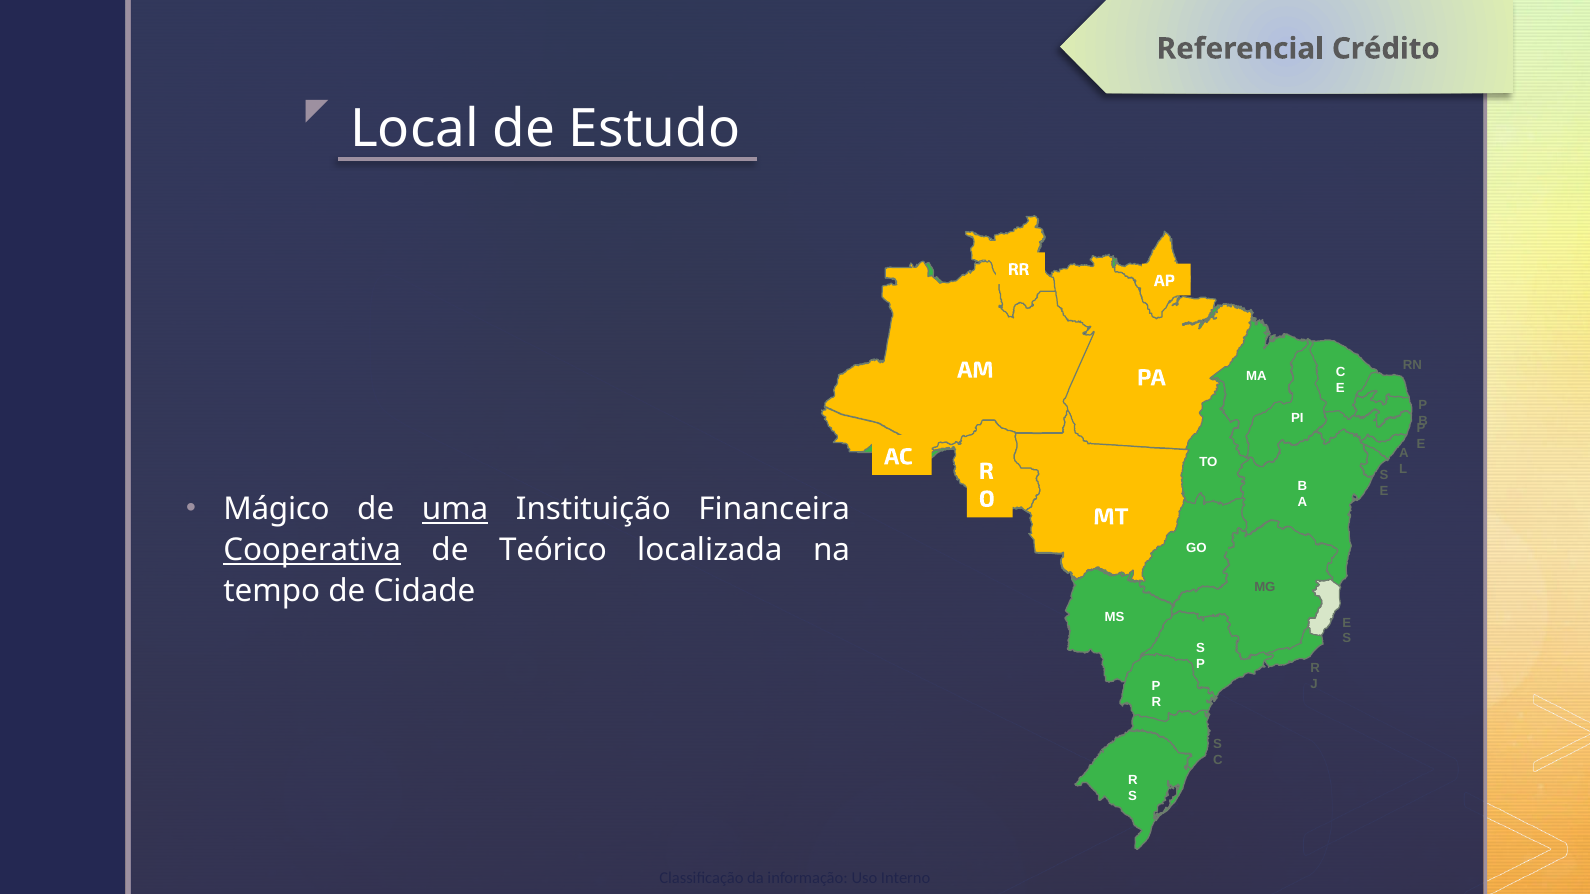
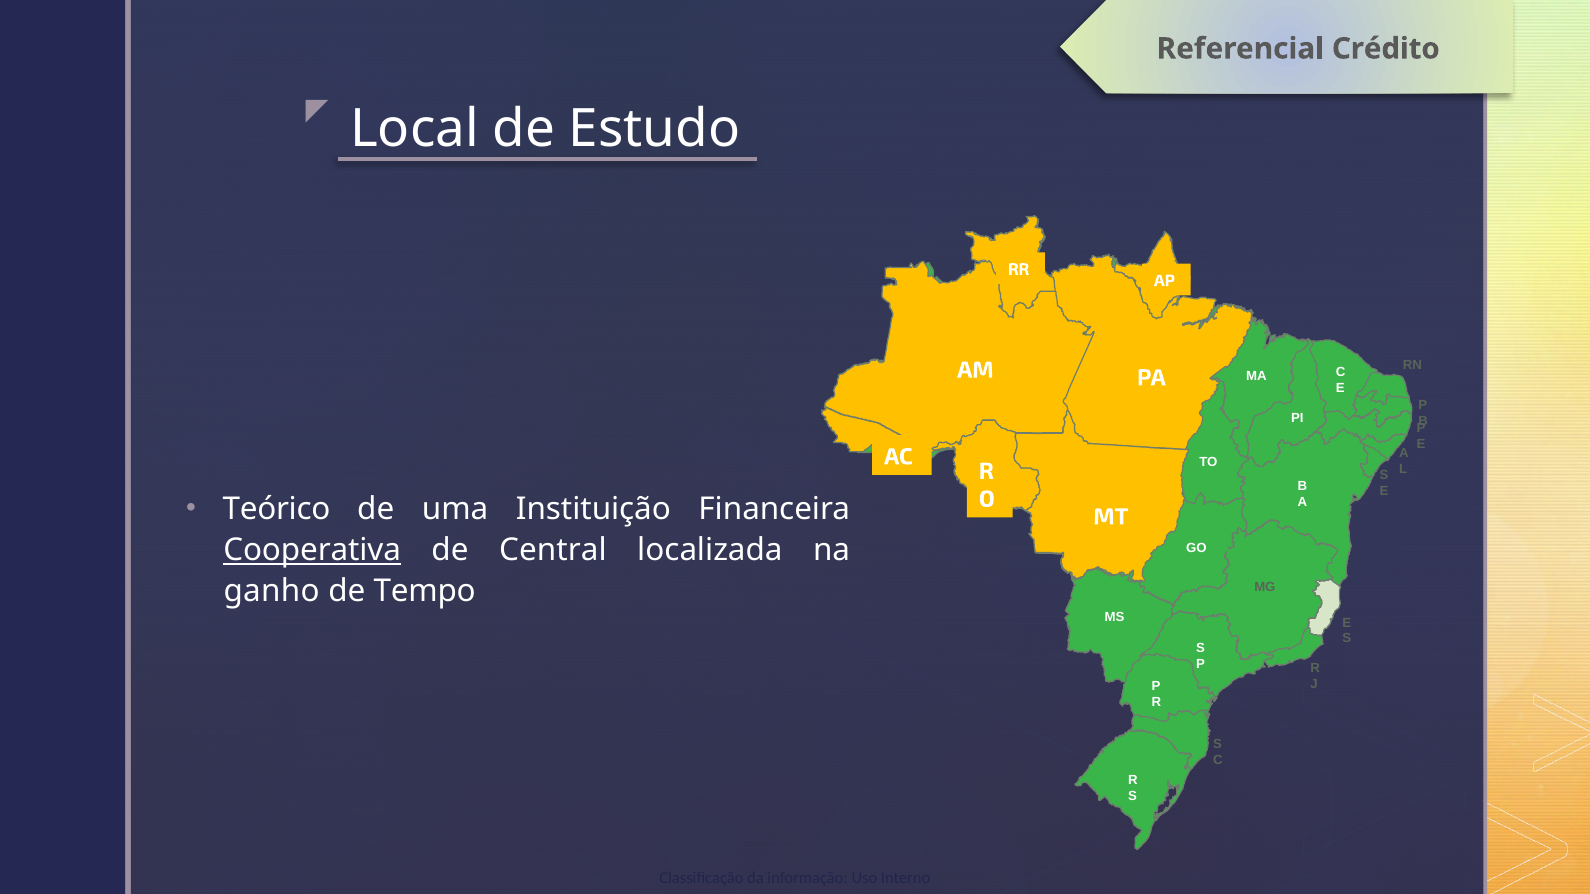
Mágico: Mágico -> Teórico (277, 510)
uma underline: present -> none (455, 510)
Teórico: Teórico -> Central (553, 550)
tempo: tempo -> ganho (272, 591)
Cidade: Cidade -> Tempo (425, 591)
